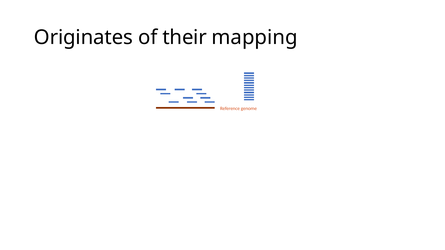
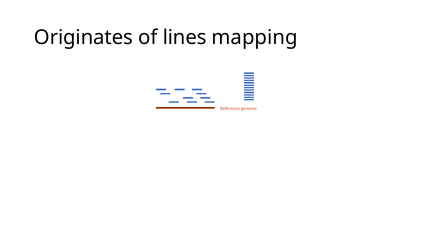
their: their -> lines (185, 37)
